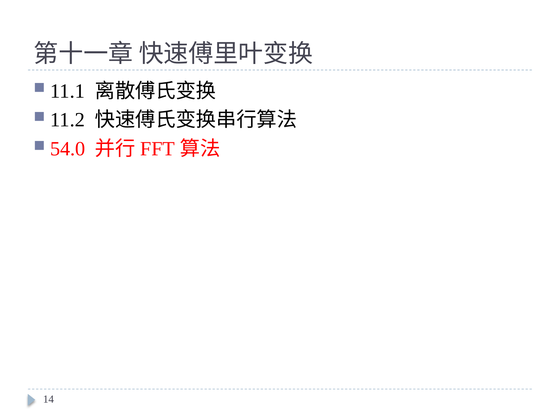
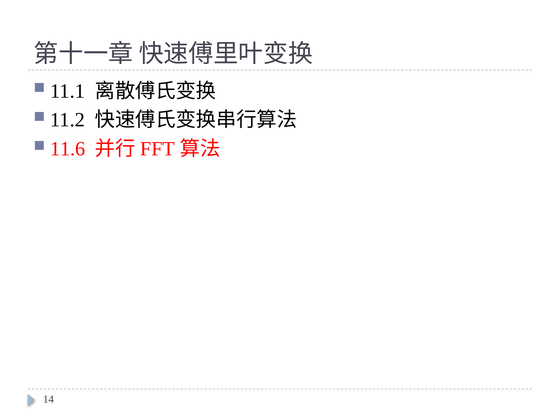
54.0: 54.0 -> 11.6 (68, 149)
